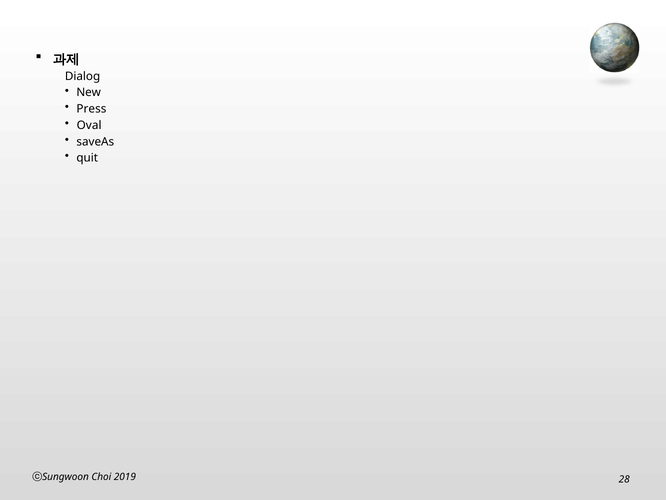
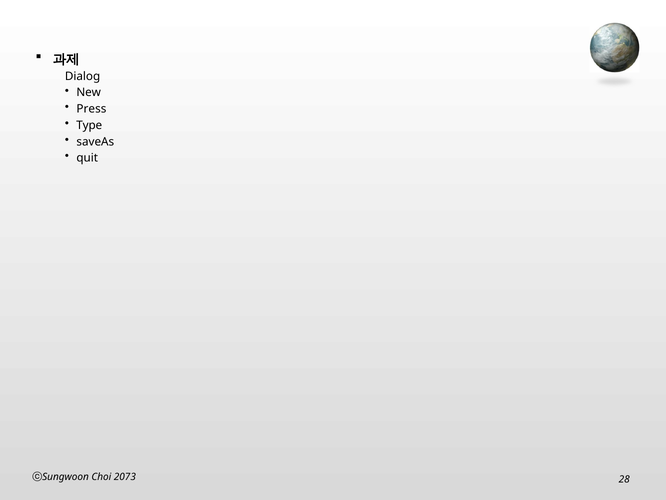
Oval: Oval -> Type (89, 125)
2019: 2019 -> 2073 (125, 477)
